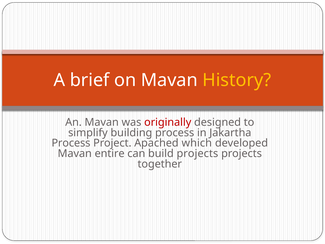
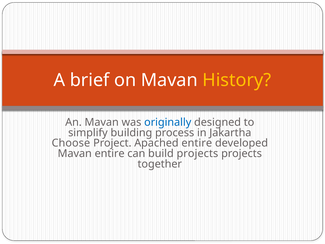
originally colour: red -> blue (168, 122)
Process: Process -> Choose (71, 143)
Apached which: which -> entire (197, 143)
